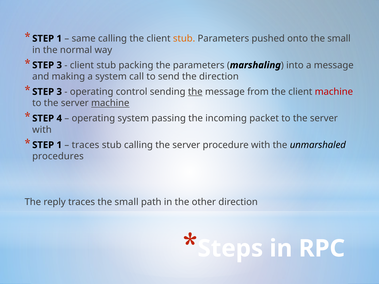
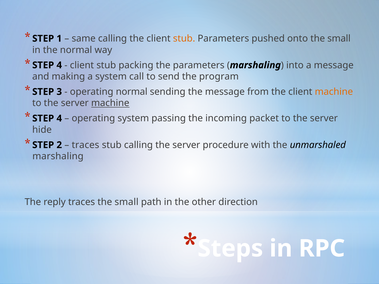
3: 3 -> 4 (59, 65)
the direction: direction -> program (219, 77)
operating control: control -> normal (132, 92)
the underline: present -> none (195, 92)
machine colour: red -> orange (334, 92)
with: with -> hide (42, 130)
1: 1 -> 2 (59, 145)
procedures: procedures -> marshaling (58, 156)
